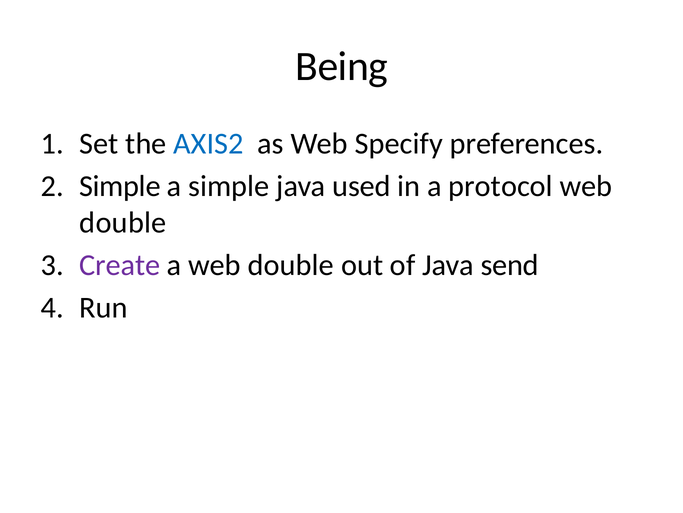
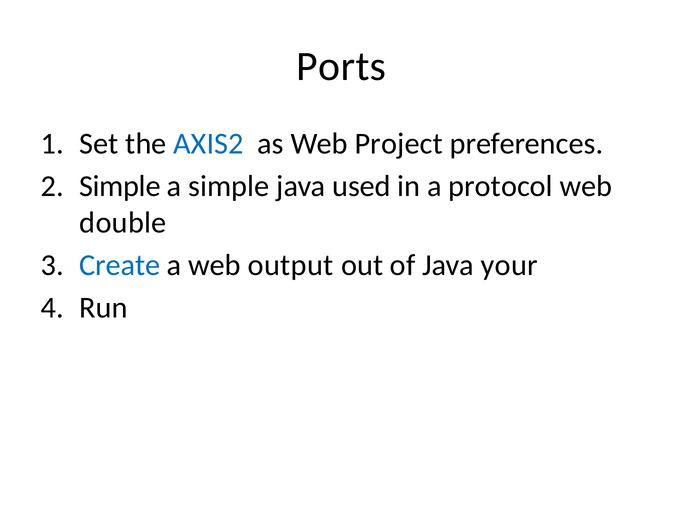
Being: Being -> Ports (341, 66)
Specify: Specify -> Project (399, 143)
Create colour: purple -> blue (120, 265)
a web double: double -> output (291, 265)
send: send -> your (509, 265)
